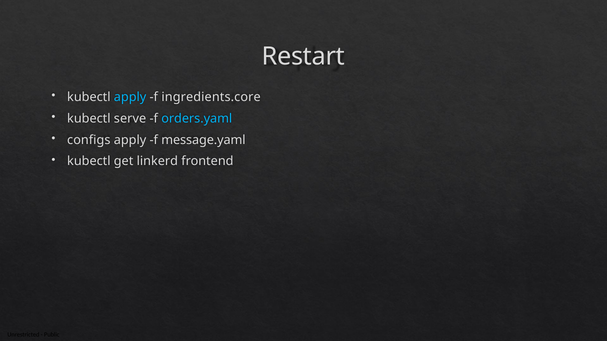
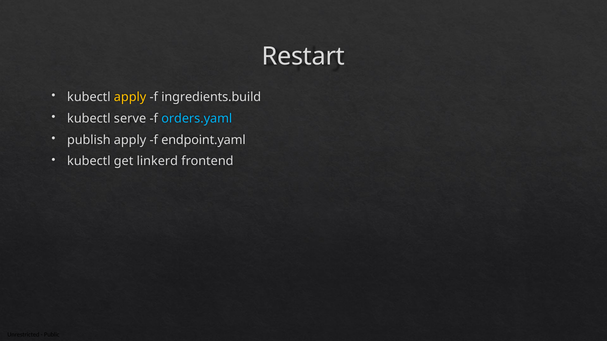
apply colour: light blue -> yellow (130, 97)
ingredients.core: ingredients.core -> ingredients.build (211, 97)
configs: configs -> publish (89, 140)
message.yaml: message.yaml -> endpoint.yaml (203, 140)
